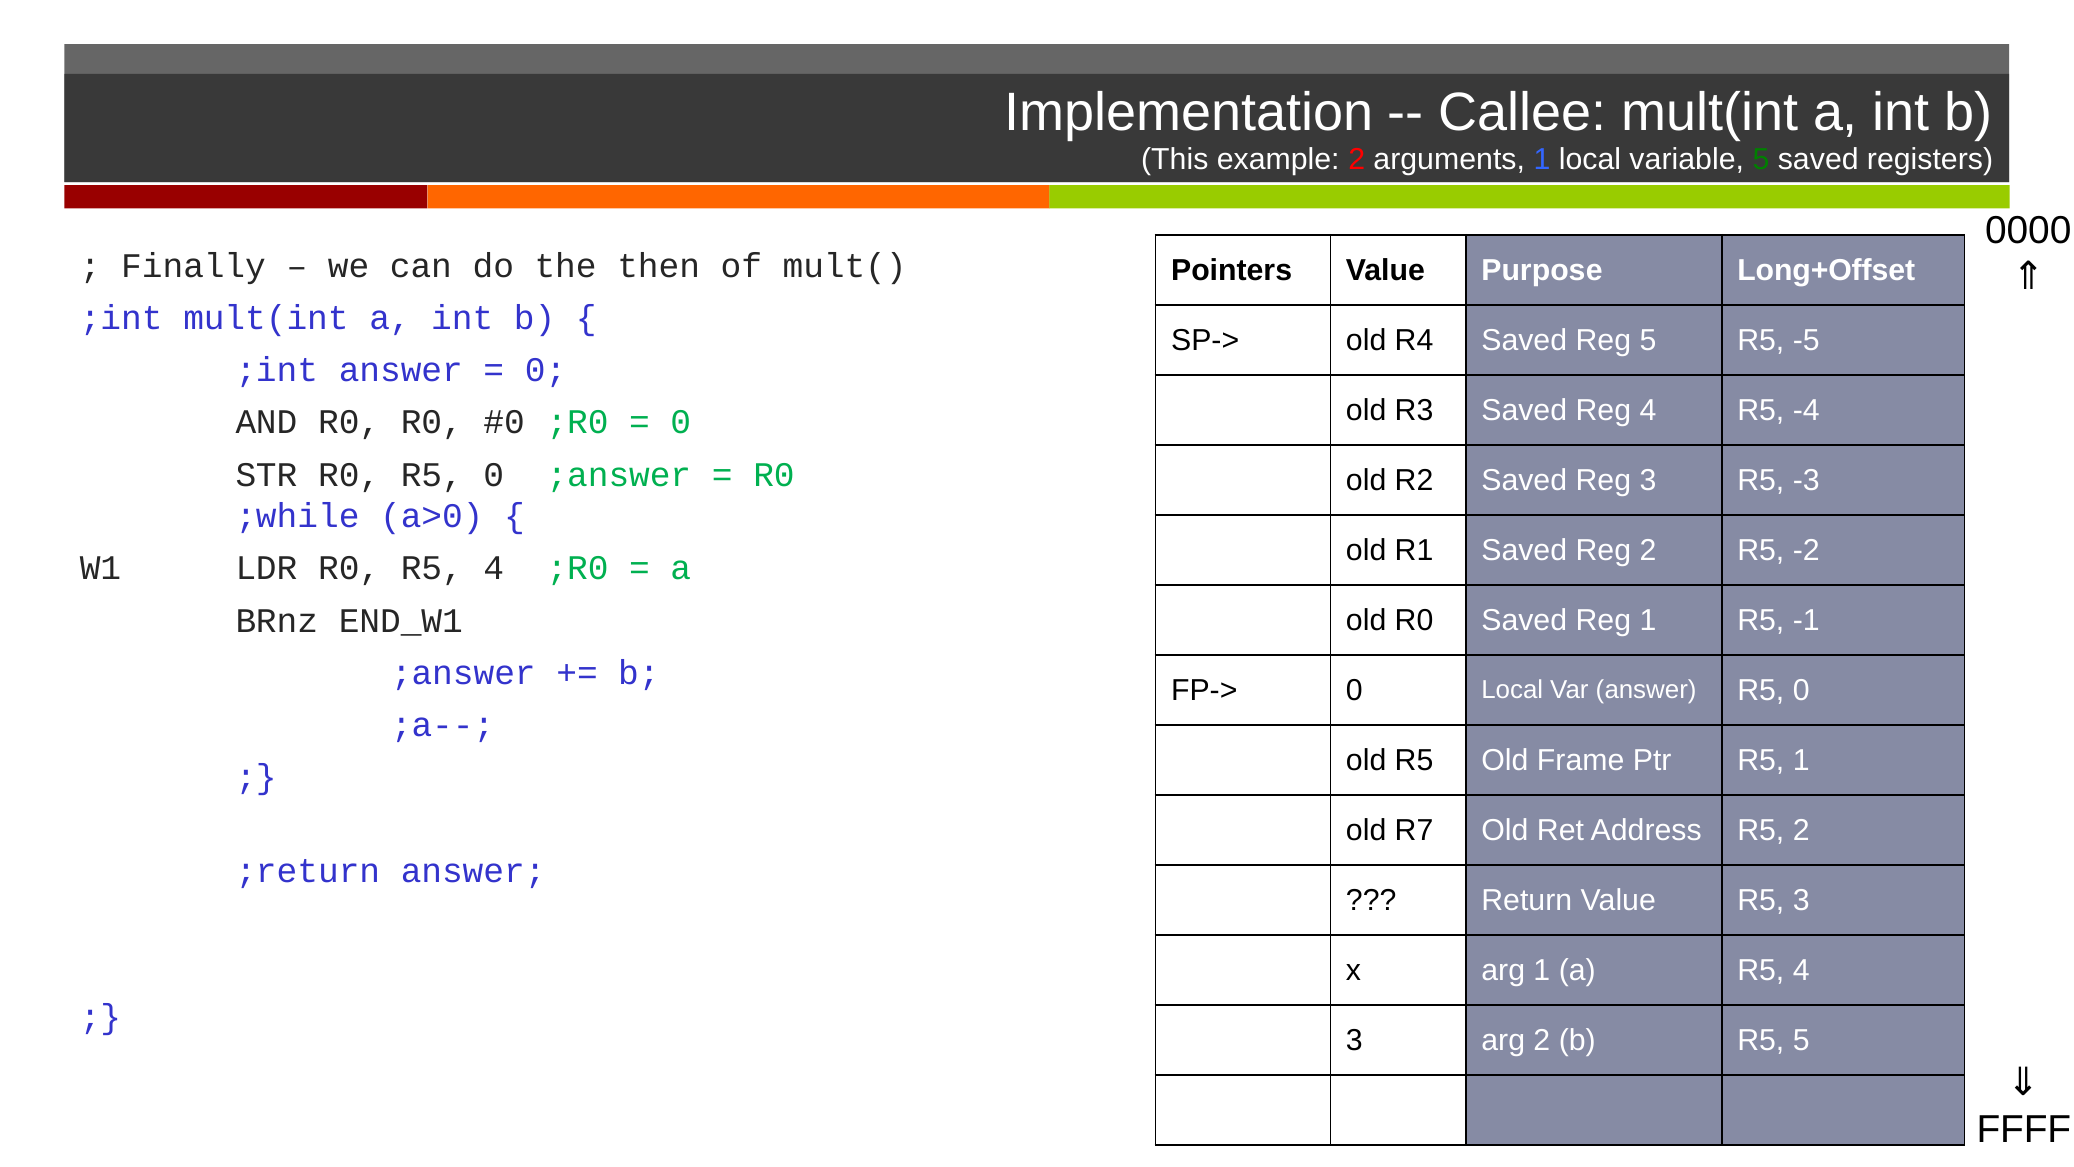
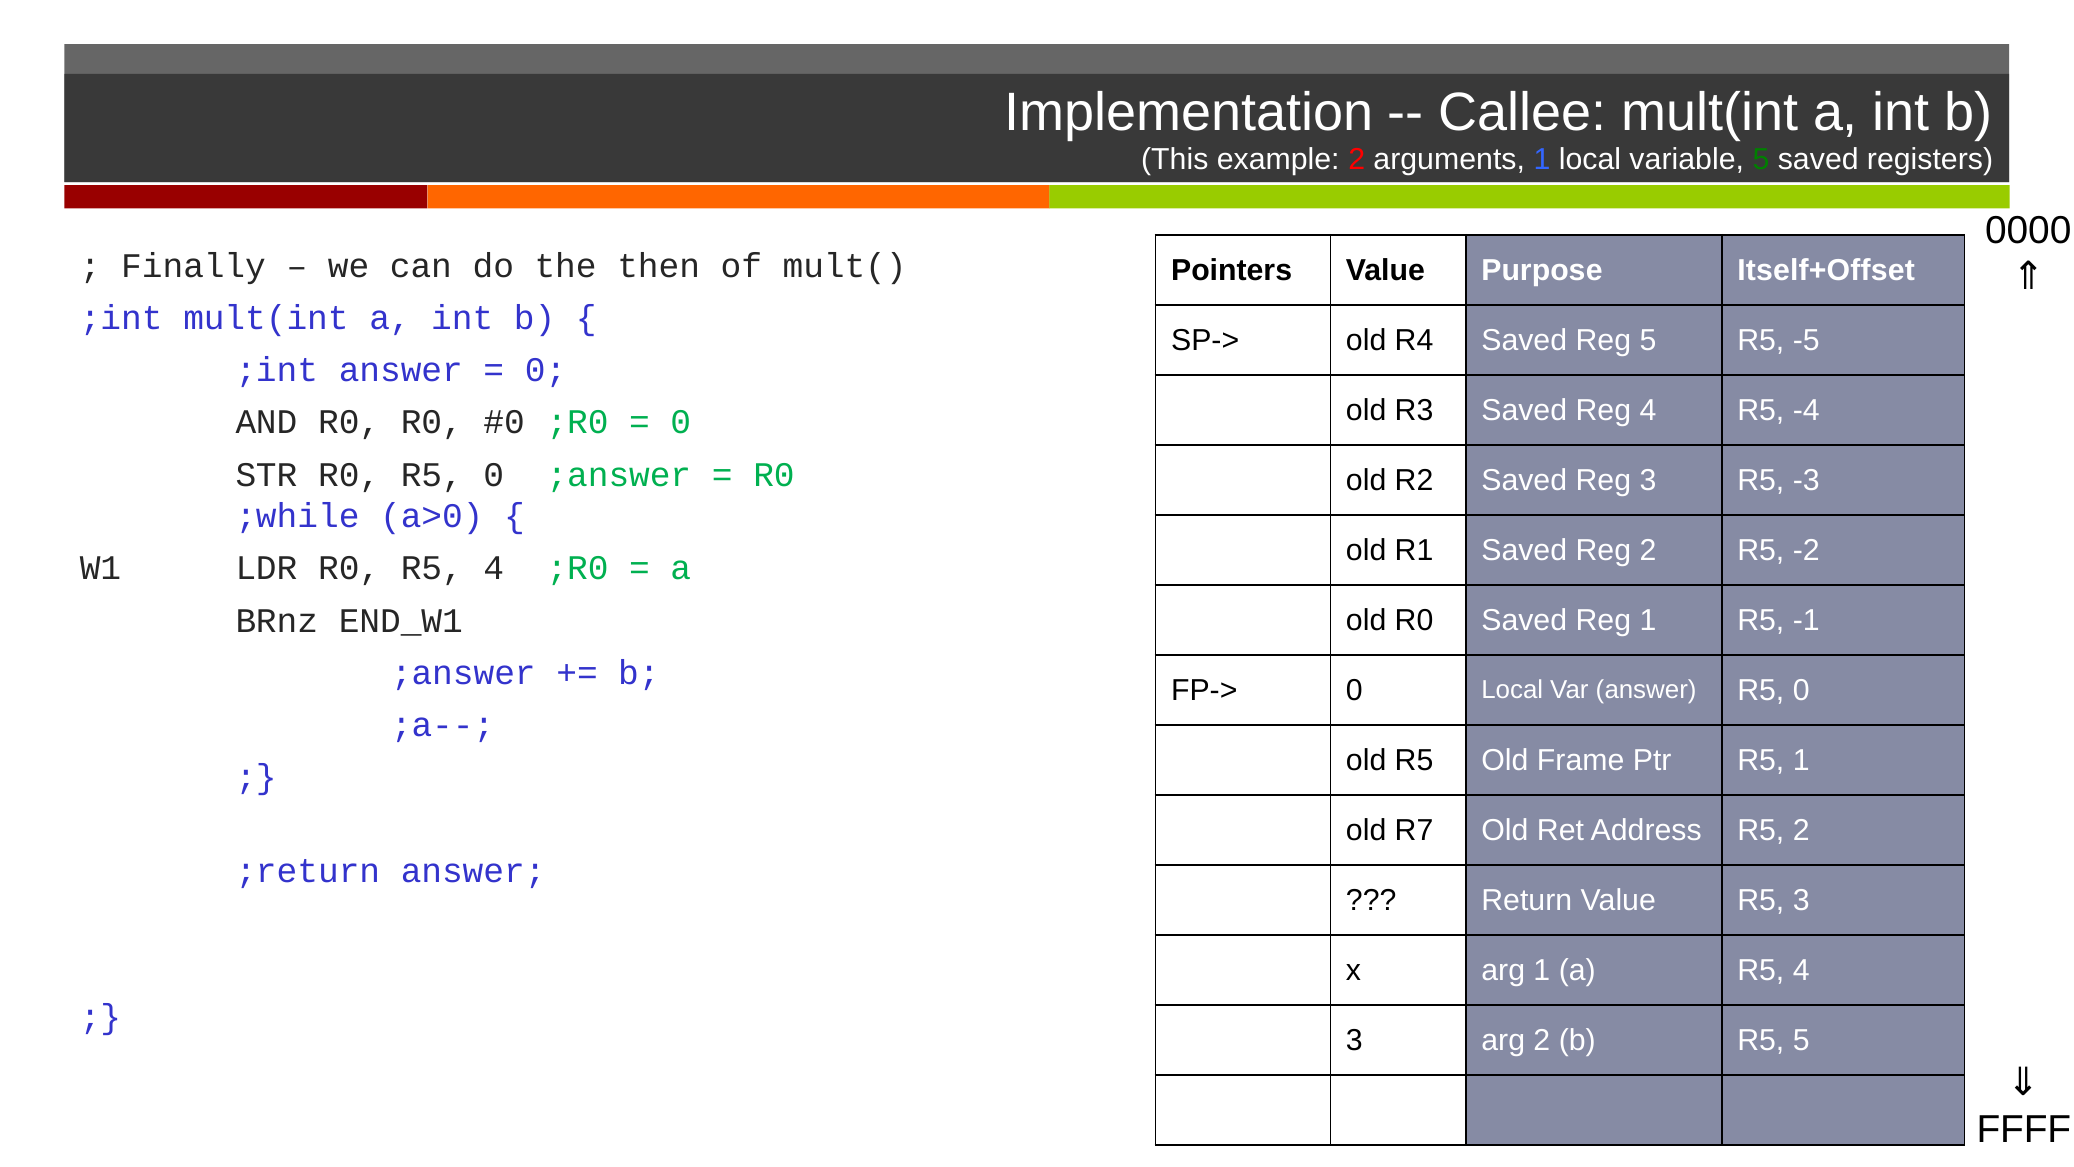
Long+Offset: Long+Offset -> Itself+Offset (1826, 270)
